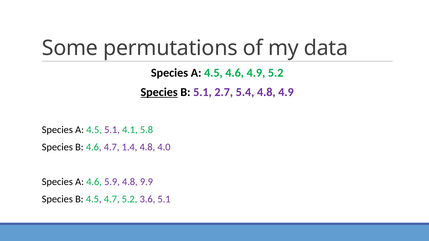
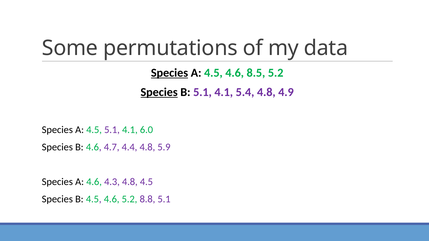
Species underline: none -> present (170, 73)
4.6 4.9: 4.9 -> 8.5 (256, 73)
B 5.1 2.7: 2.7 -> 4.1 (224, 92)
5.8: 5.8 -> 6.0 (146, 130)
1.4: 1.4 -> 4.4 (129, 147)
4.0: 4.0 -> 5.9 (164, 147)
5.9: 5.9 -> 4.3 (112, 182)
4.8 9.9: 9.9 -> 4.5 (146, 182)
B 4.5 4.7: 4.7 -> 4.6 (112, 199)
3.6: 3.6 -> 8.8 (147, 199)
